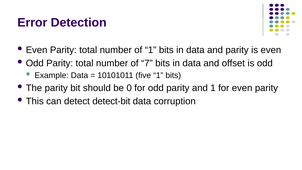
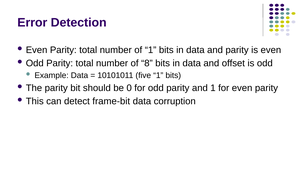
7: 7 -> 8 (147, 63)
detect-bit: detect-bit -> frame-bit (111, 101)
